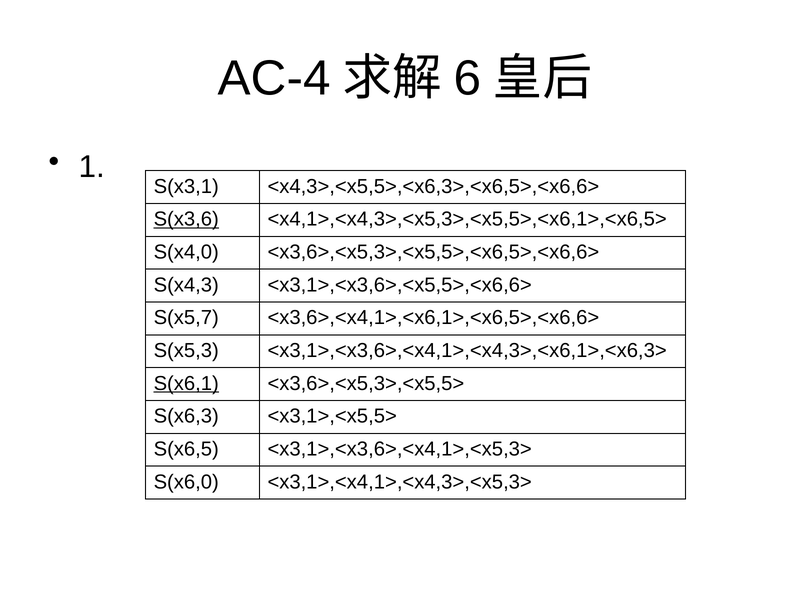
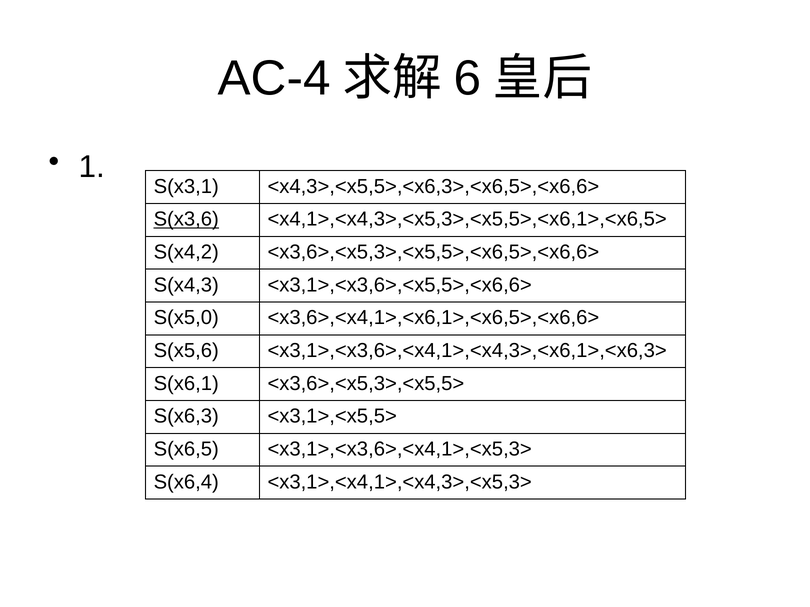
S(x4,0: S(x4,0 -> S(x4,2 (186, 252)
S(x5,7: S(x5,7 -> S(x5,0 (186, 318)
S(x5,3: S(x5,3 -> S(x5,6 (186, 351)
S(x6,1 underline: present -> none (186, 384)
S(x6,0: S(x6,0 -> S(x6,4 (186, 482)
